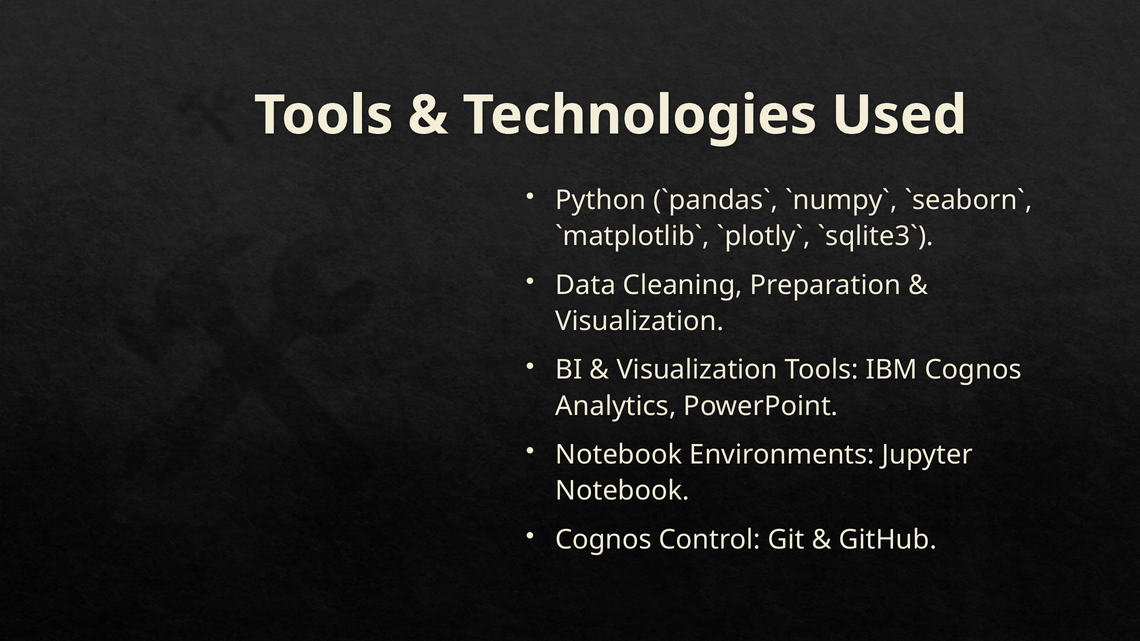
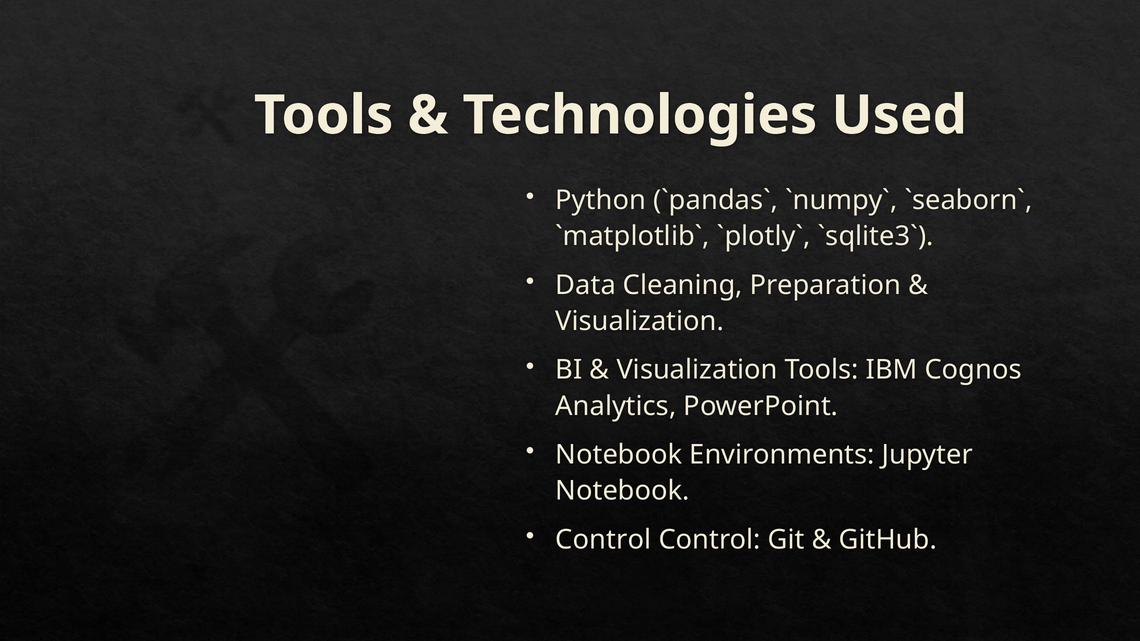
Cognos: Cognos -> Control (603, 540)
